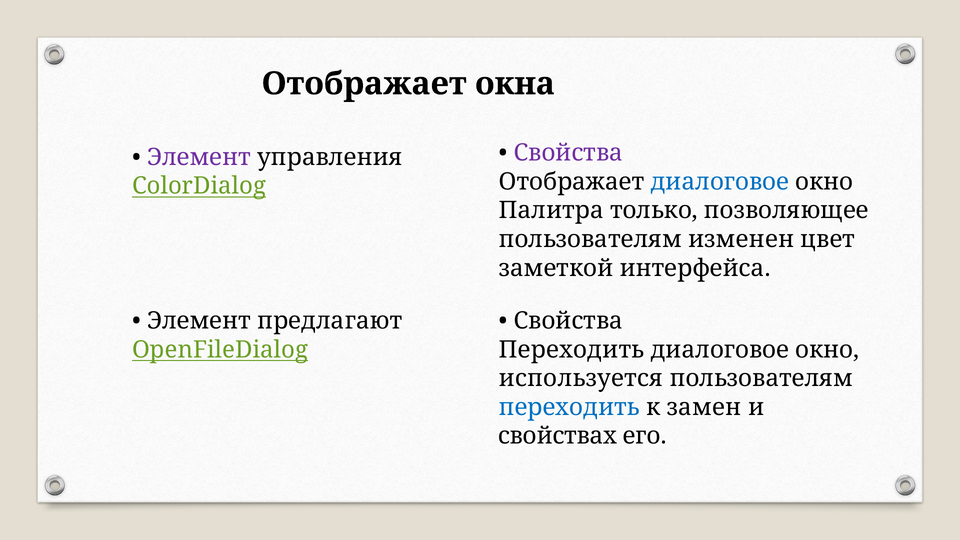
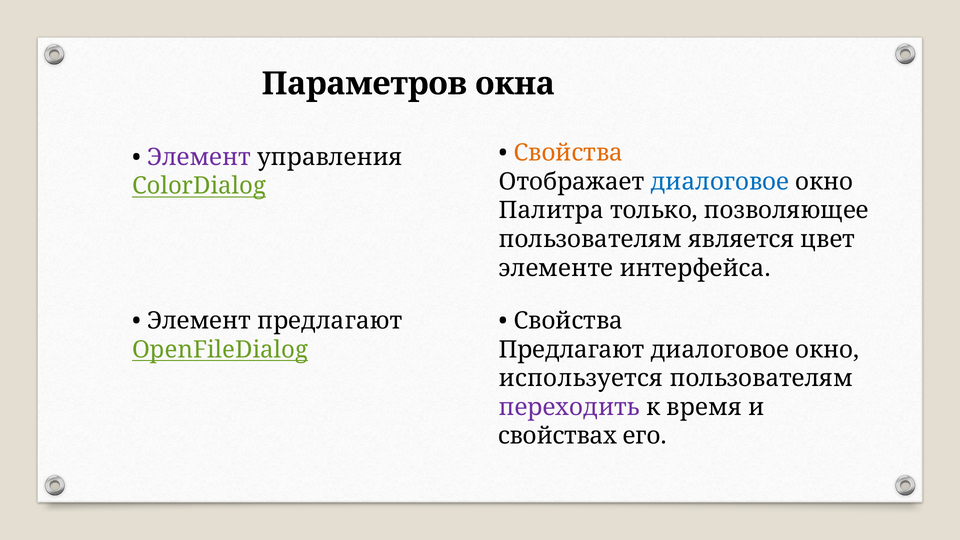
Отображает: Отображает -> Параметров (364, 84)
Свойства colour: purple -> orange (568, 153)
изменен: изменен -> является (741, 239)
заметкой: заметкой -> элементе (556, 268)
Переходить: Переходить -> Предлагают (572, 350)
переходить colour: blue -> purple (569, 407)
замен: замен -> время (704, 407)
